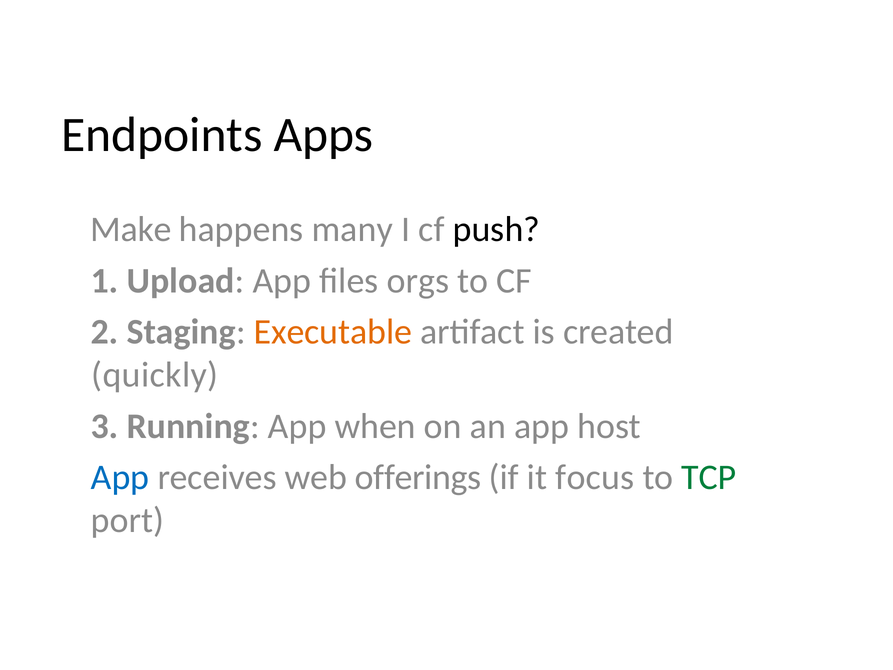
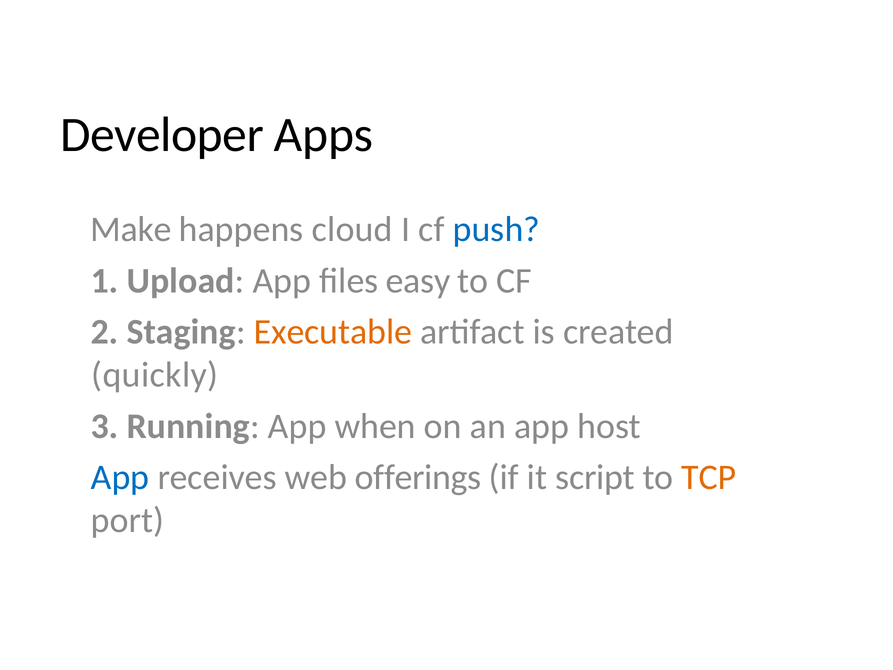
Endpoints: Endpoints -> Developer (162, 135)
many: many -> cloud (352, 229)
push colour: black -> blue (496, 229)
orgs: orgs -> easy (418, 281)
focus: focus -> script (595, 477)
TCP colour: green -> orange (709, 477)
